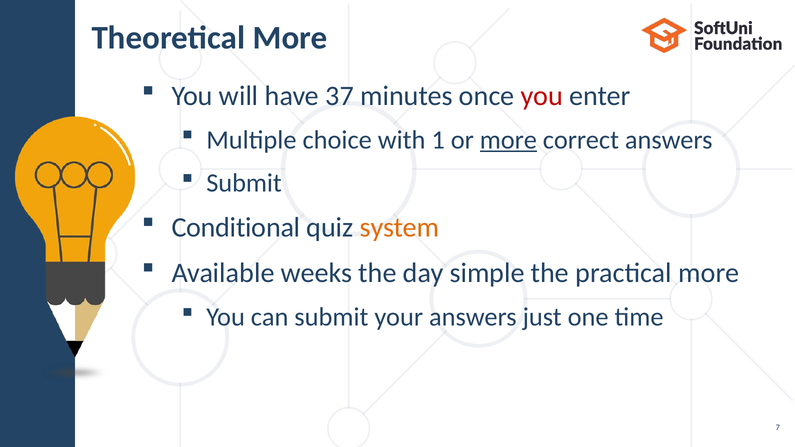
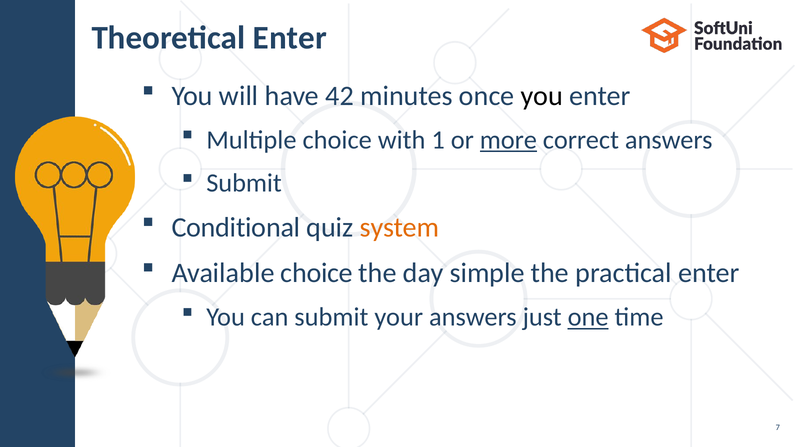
Theoretical More: More -> Enter (290, 38)
37: 37 -> 42 (340, 96)
you colour: red -> black (542, 96)
Available weeks: weeks -> choice (317, 273)
practical more: more -> enter (709, 273)
one underline: none -> present (588, 317)
